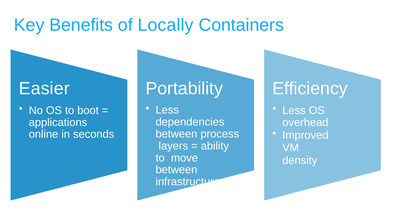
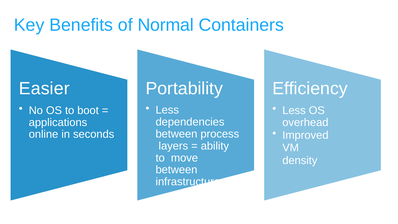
Locally: Locally -> Normal (166, 25)
